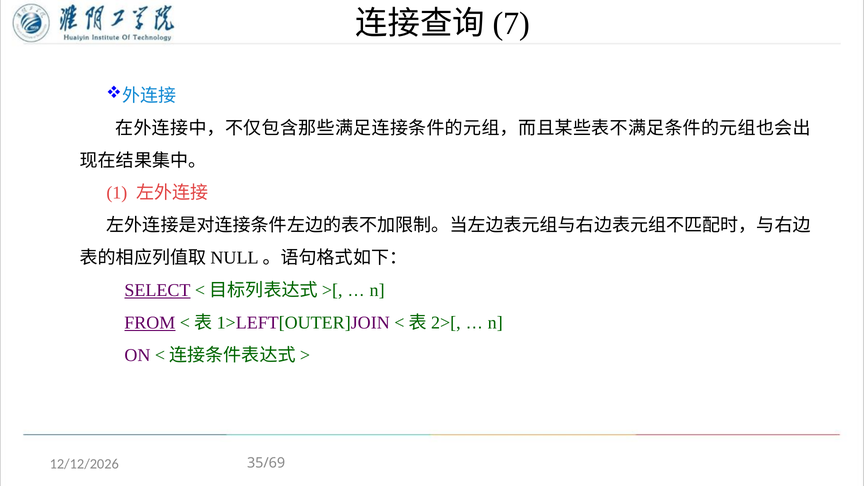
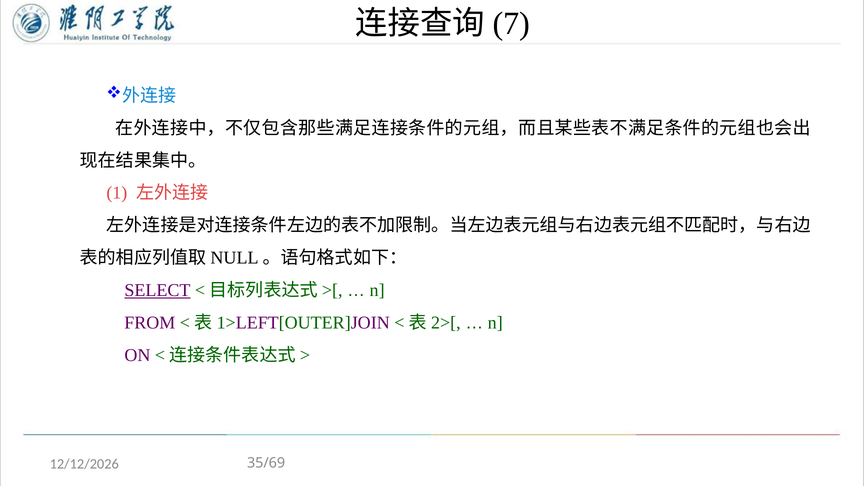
FROM underline: present -> none (150, 323)
